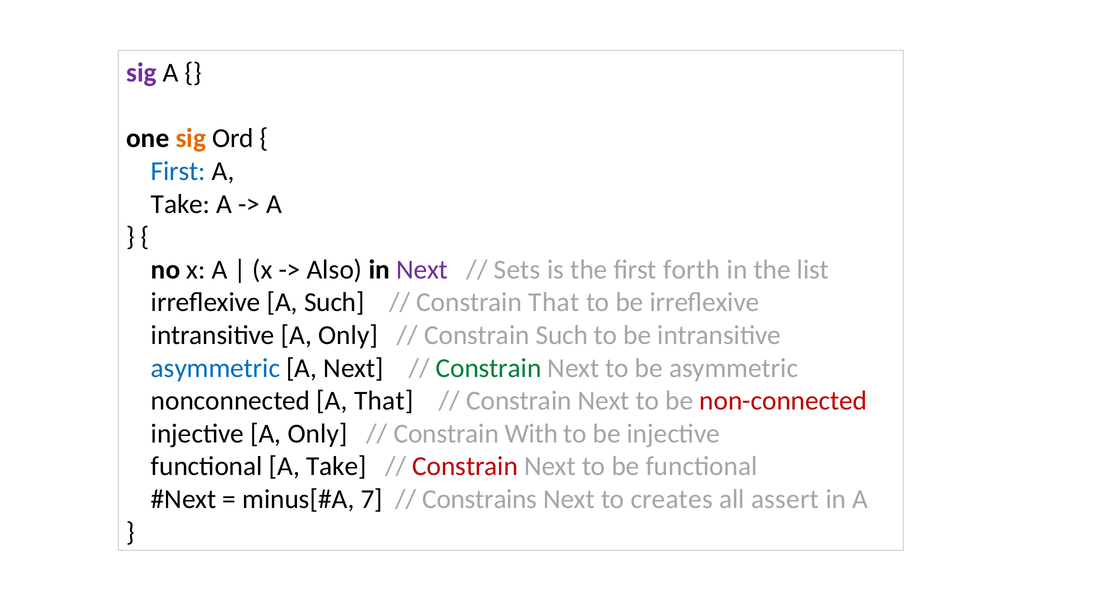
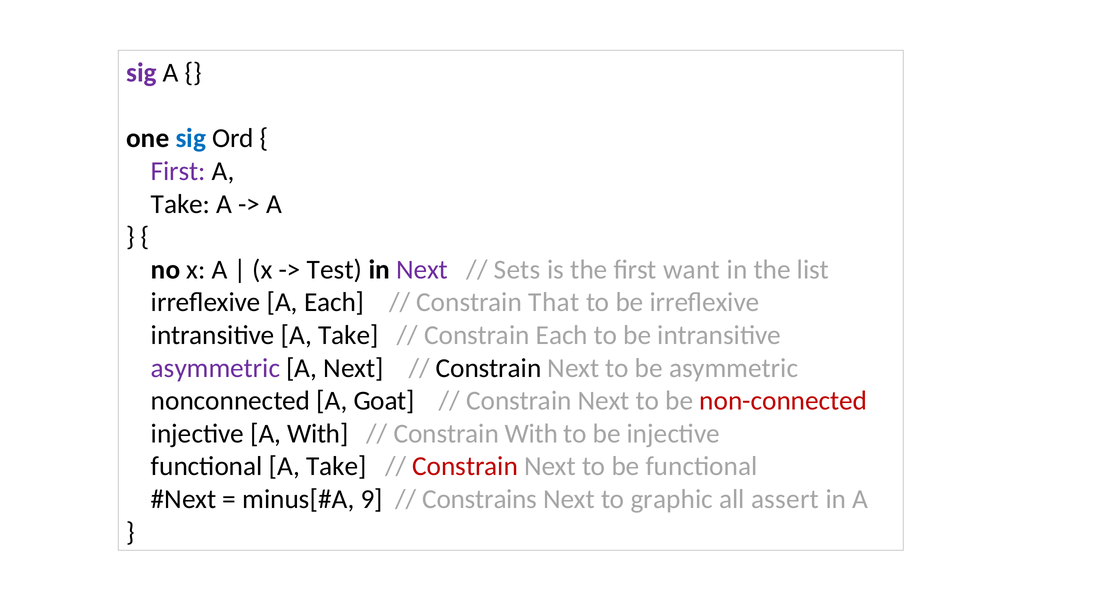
sig colour: orange -> blue (191, 138)
First colour: blue -> purple (178, 171)
Also: Also -> Test (334, 269)
forth: forth -> want (692, 269)
A Such: Such -> Each (334, 302)
intransitive A Only: Only -> Take (348, 335)
Constrain Such: Such -> Each (562, 335)
asymmetric colour: blue -> purple (215, 368)
Constrain colour: green -> black (489, 368)
A That: That -> Goat (384, 401)
injective A Only: Only -> With (318, 433)
7: 7 -> 9 (372, 499)
creates: creates -> graphic (672, 499)
